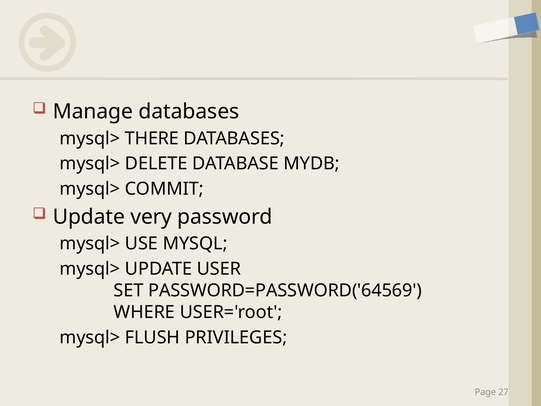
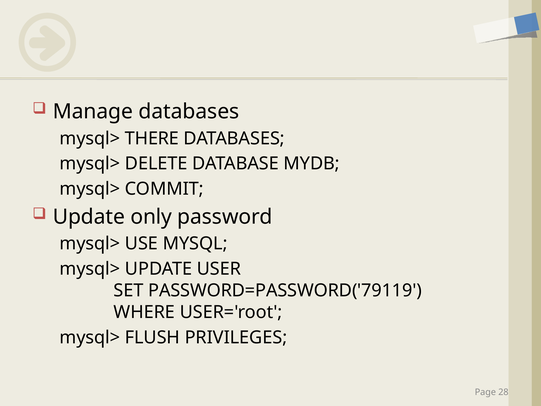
very: very -> only (151, 217)
PASSWORD=PASSWORD('64569: PASSWORD=PASSWORD('64569 -> PASSWORD=PASSWORD('79119 (285, 290)
27: 27 -> 28 (503, 392)
